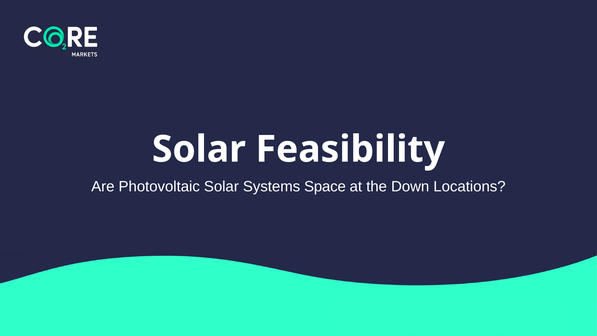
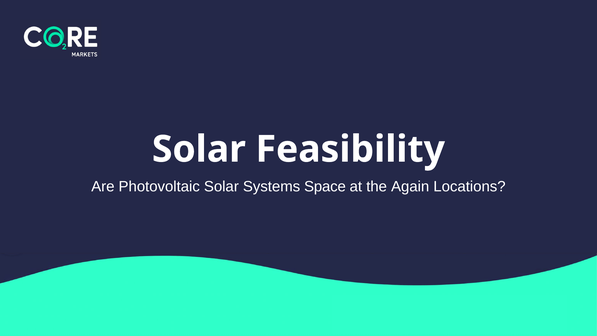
Down: Down -> Again (410, 187)
